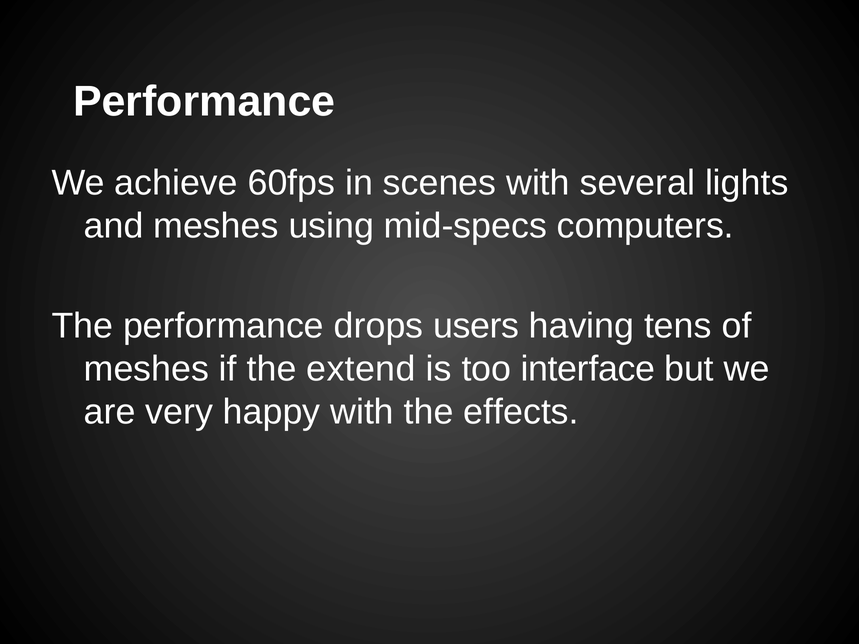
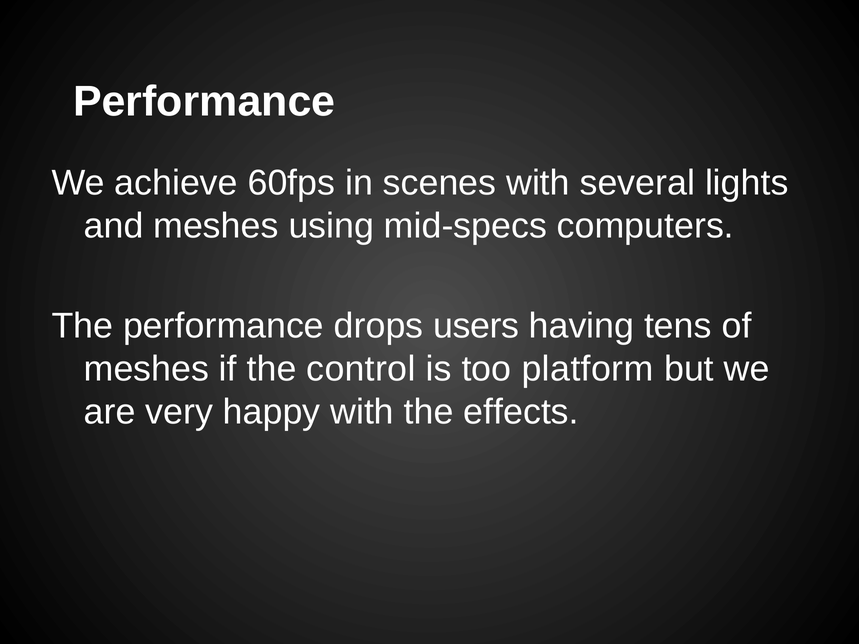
extend: extend -> control (361, 369)
interface: interface -> platform (588, 369)
